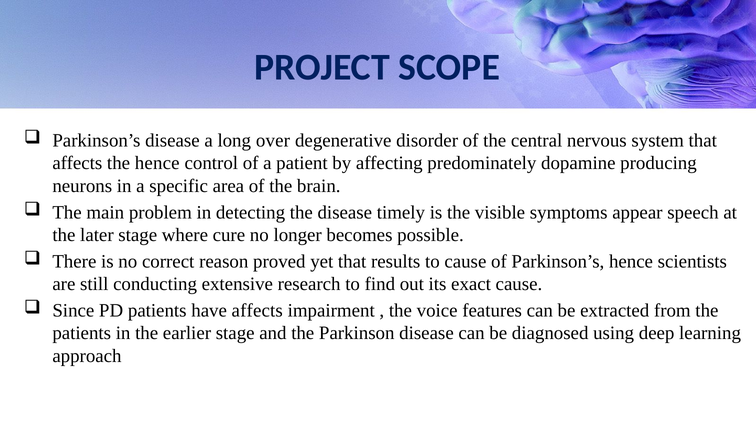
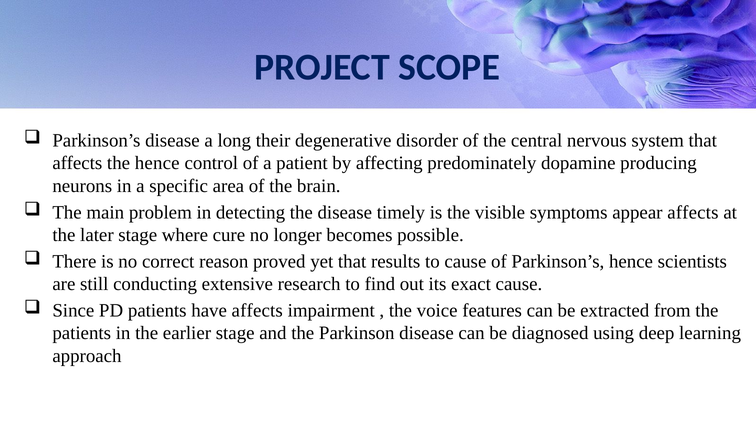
over: over -> their (273, 141)
appear speech: speech -> affects (693, 212)
